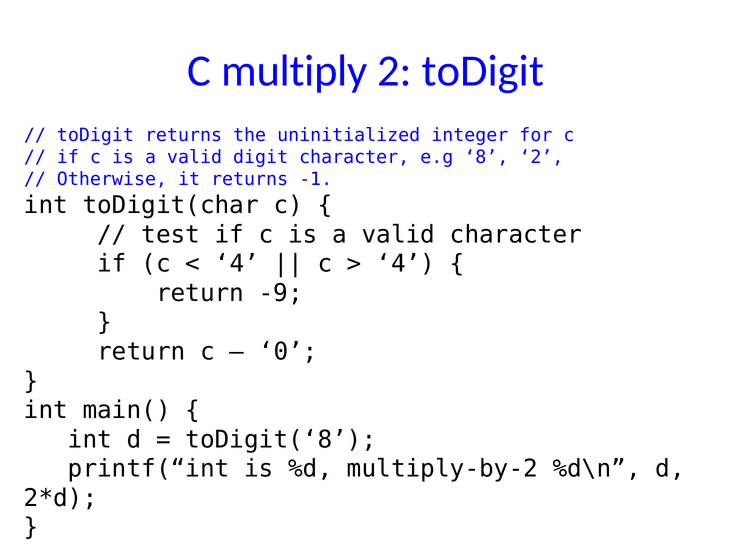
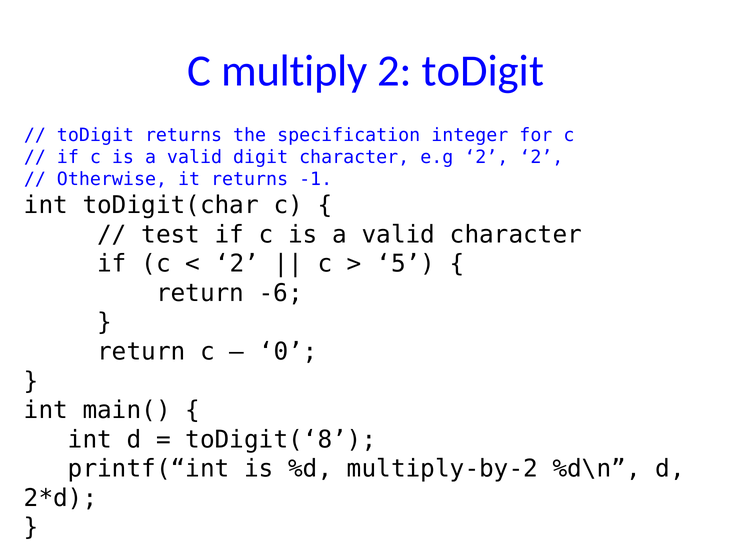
uninitialized: uninitialized -> specification (349, 135)
e.g 8: 8 -> 2 (486, 157)
4: 4 -> 2 (237, 264)
4: 4 -> 5 (406, 264)
-9: -9 -> -6 (281, 293)
